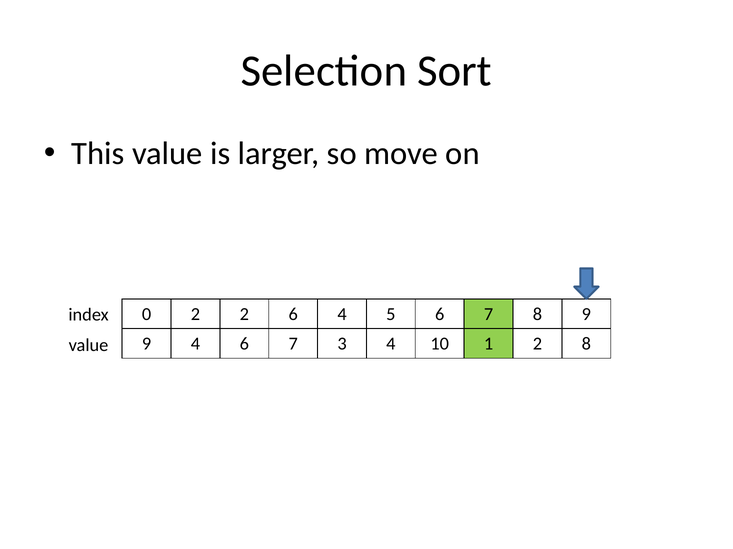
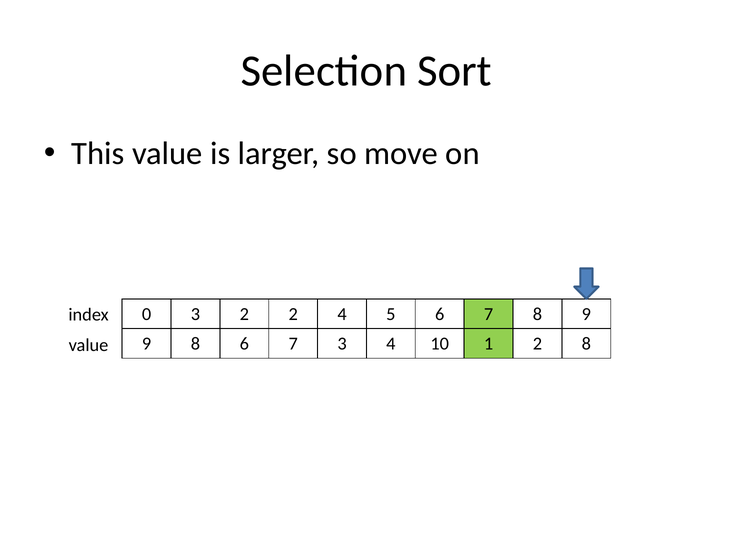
0 2: 2 -> 3 (195, 314)
2 6: 6 -> 2 (293, 314)
9 4: 4 -> 8 (195, 344)
